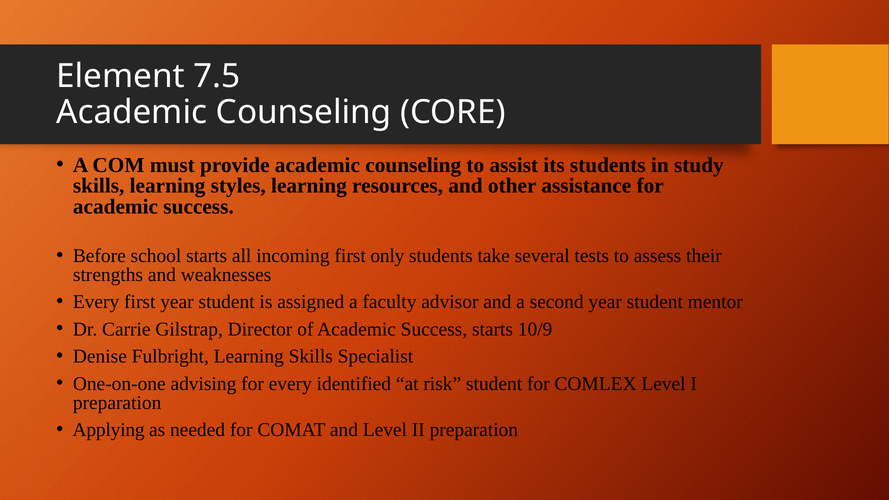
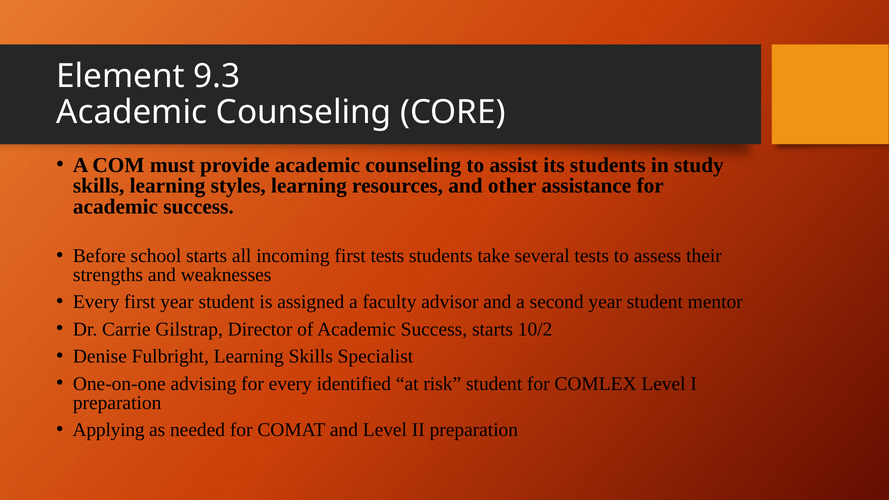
7.5: 7.5 -> 9.3 (217, 76)
first only: only -> tests (387, 256)
10/9: 10/9 -> 10/2 (535, 329)
